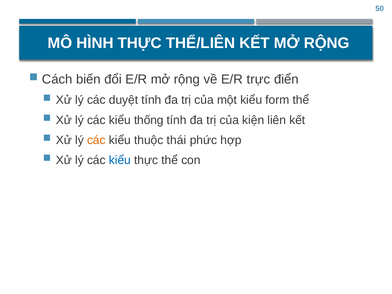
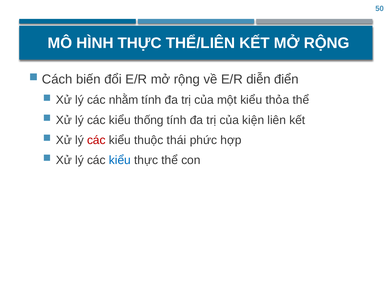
trực: trực -> diễn (259, 79)
duyệt: duyệt -> nhằm (124, 100)
form: form -> thỏa (277, 100)
các colour: orange -> red (96, 140)
